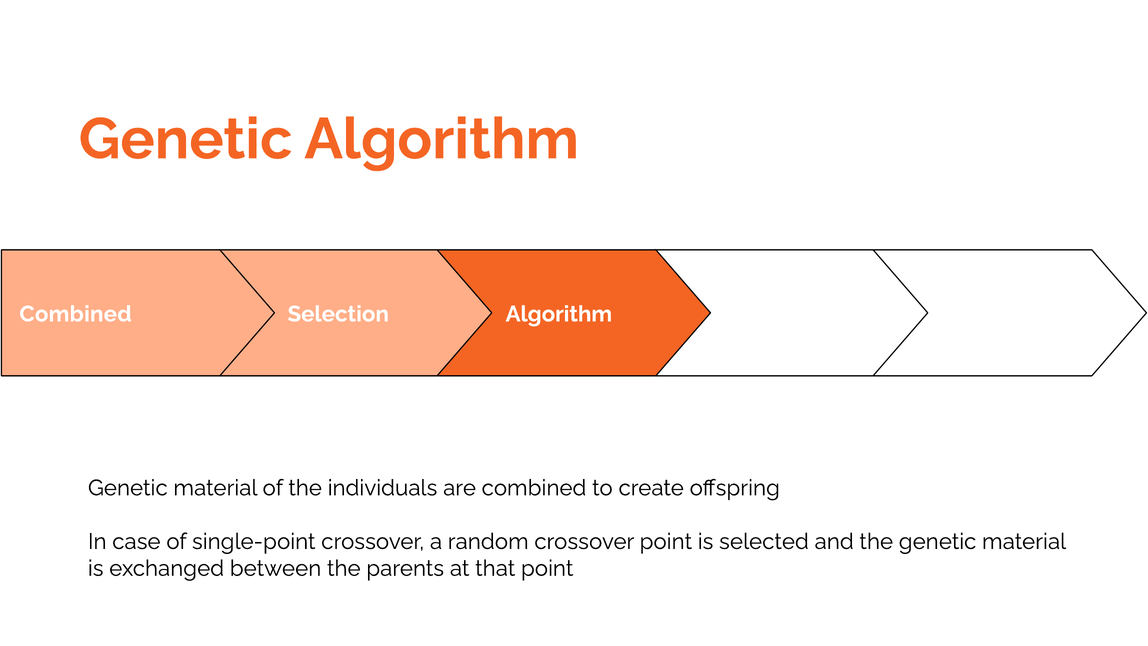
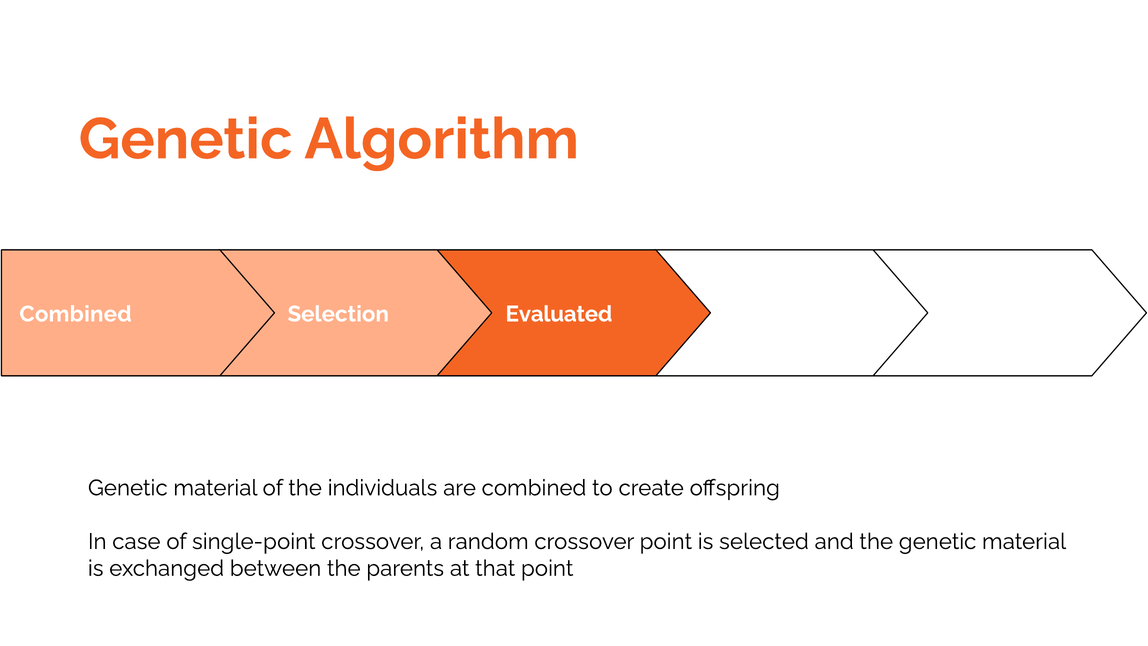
Selection Algorithm: Algorithm -> Evaluated (559, 314)
